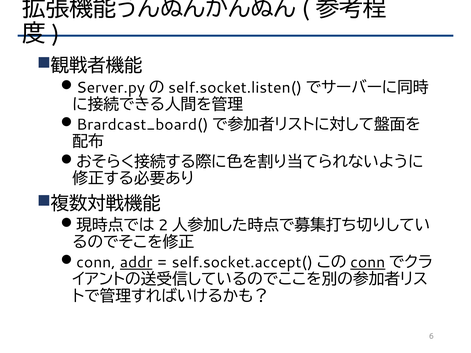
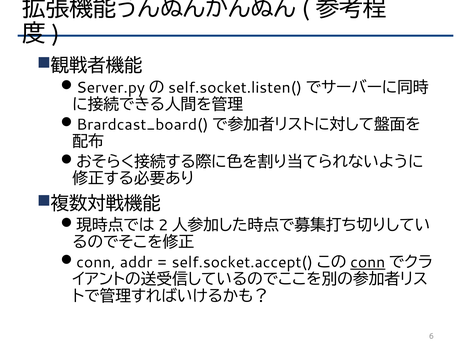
addr underline: present -> none (136, 263)
